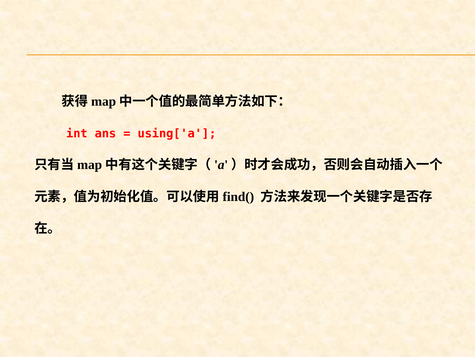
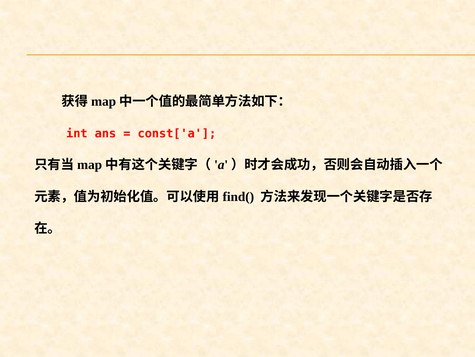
using['a: using['a -> const['a (177, 133)
